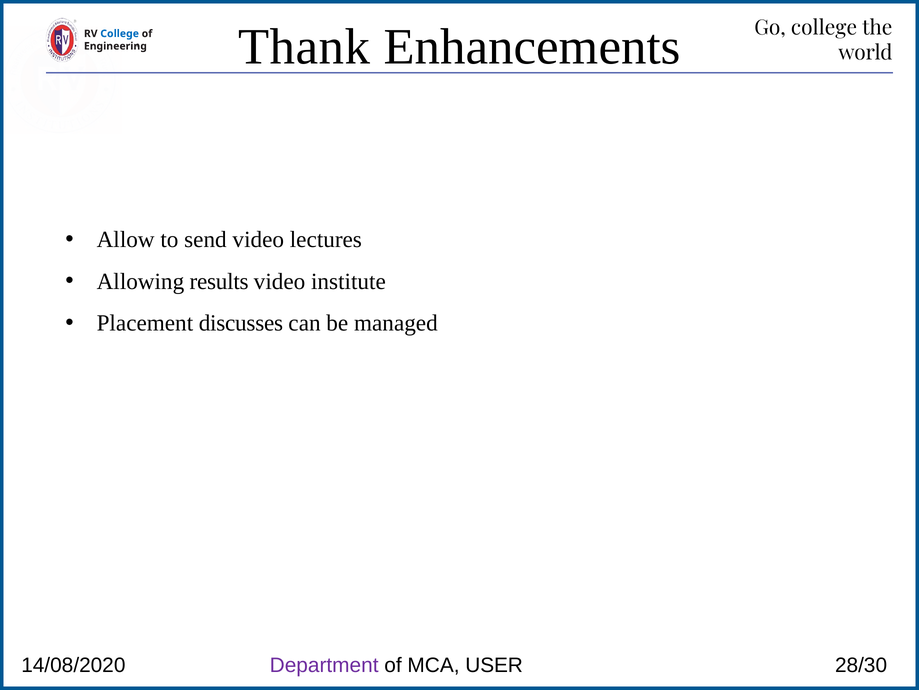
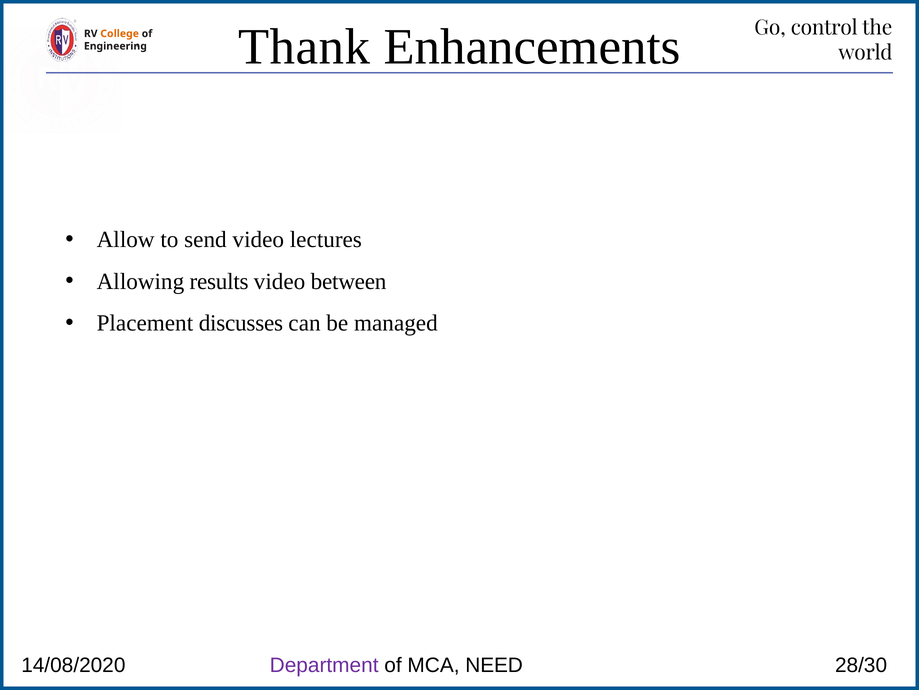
Go college: college -> control (824, 28)
College colour: blue -> orange (120, 34)
institute: institute -> between (349, 281)
USER: USER -> NEED (494, 665)
